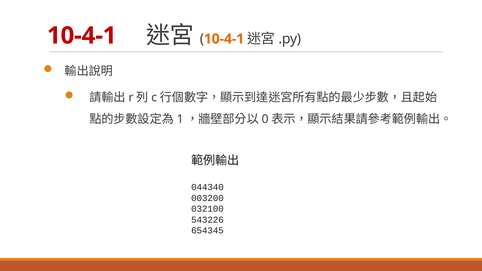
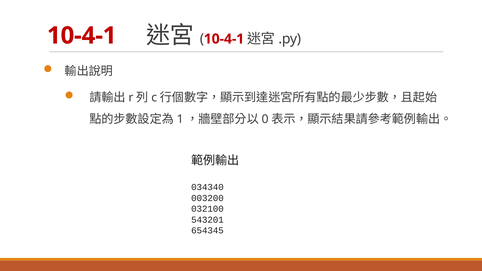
10-4-1 colour: orange -> red (224, 39)
044340: 044340 -> 034340 (207, 187)
543226: 543226 -> 543201 (207, 220)
